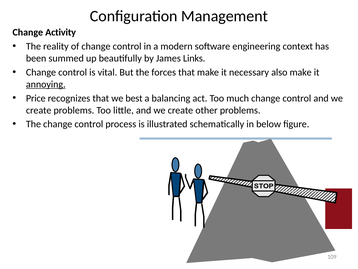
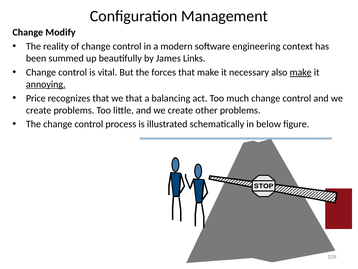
Activity: Activity -> Modify (60, 32)
make underline: none -> present (301, 72)
we best: best -> that (134, 98)
